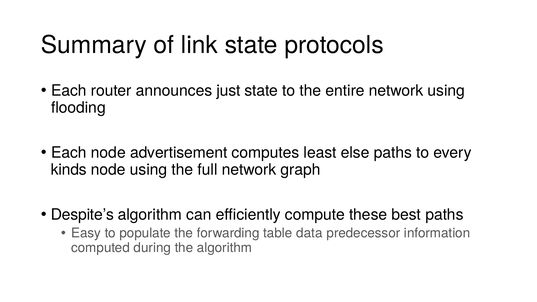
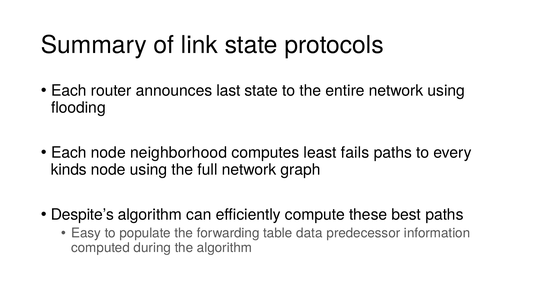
just: just -> last (228, 91)
advertisement: advertisement -> neighborhood (179, 153)
else: else -> fails (355, 153)
